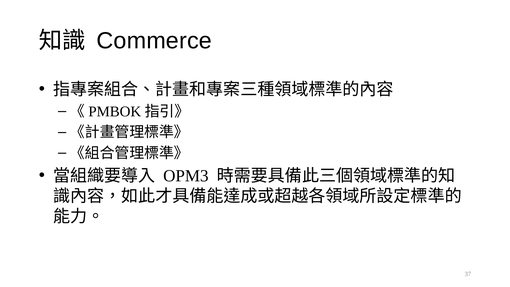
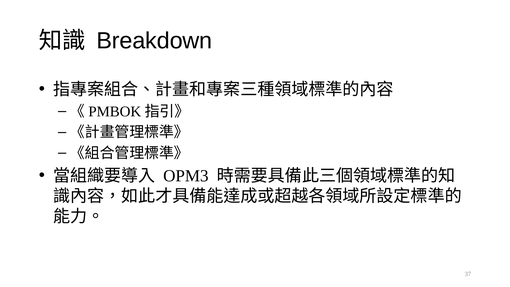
Commerce: Commerce -> Breakdown (154, 41)
